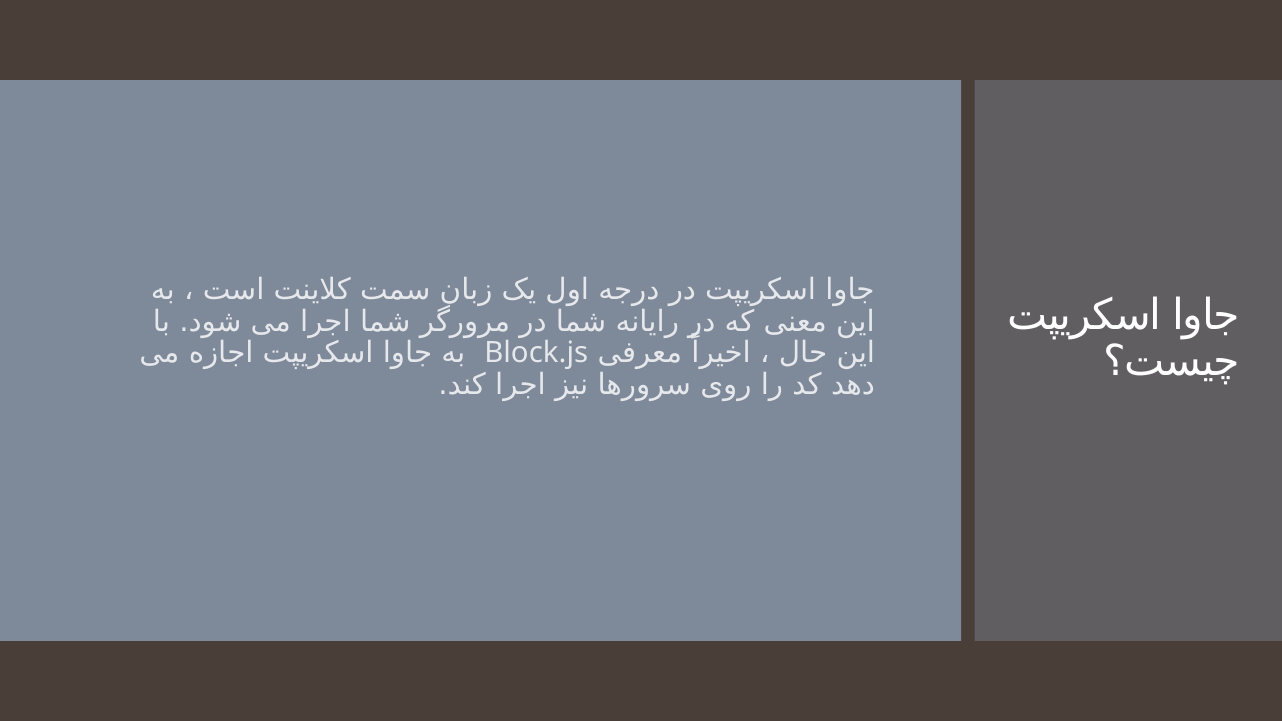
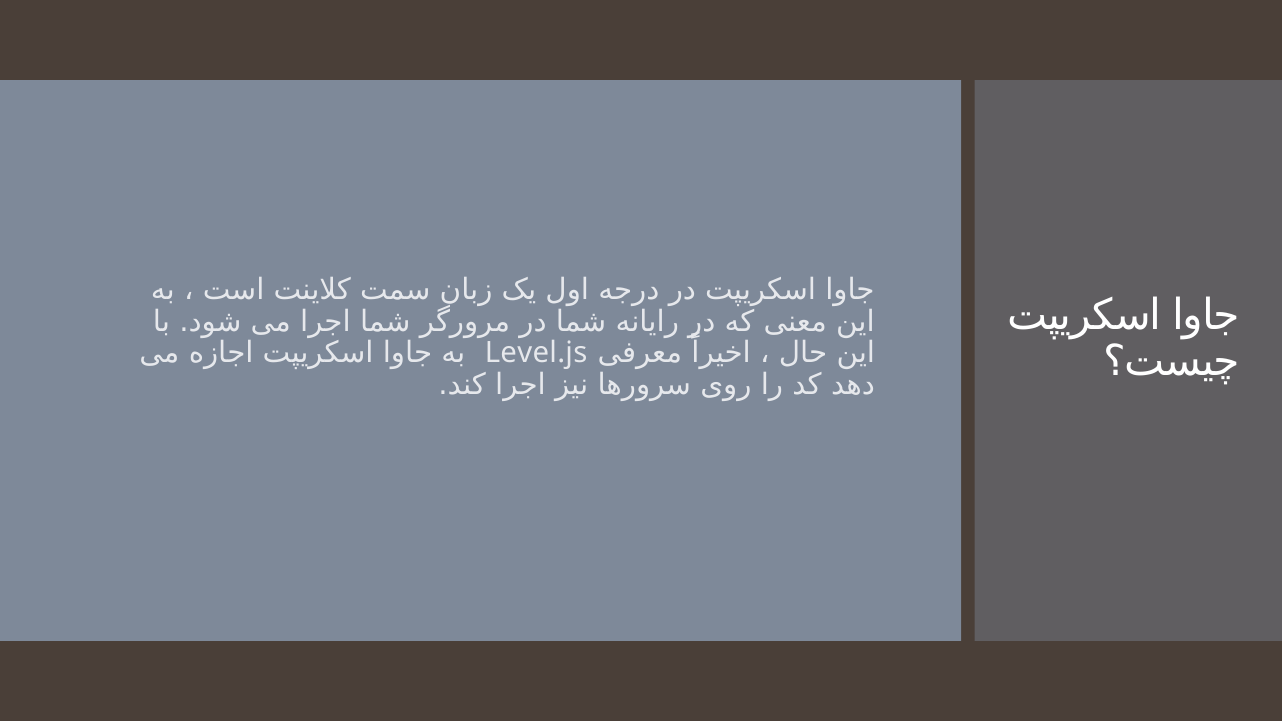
Block.js: Block.js -> Level.js (536, 353)
